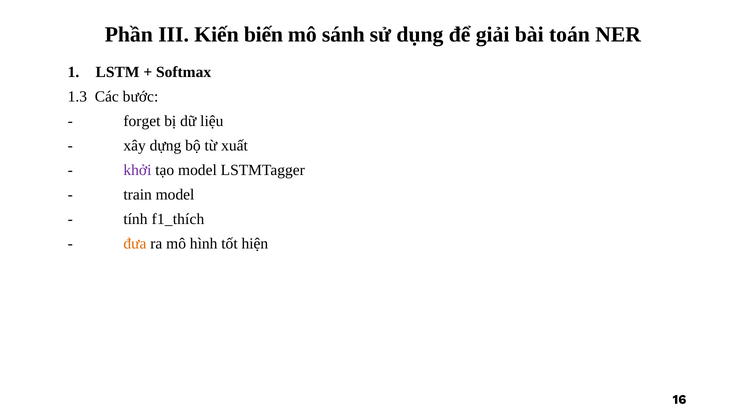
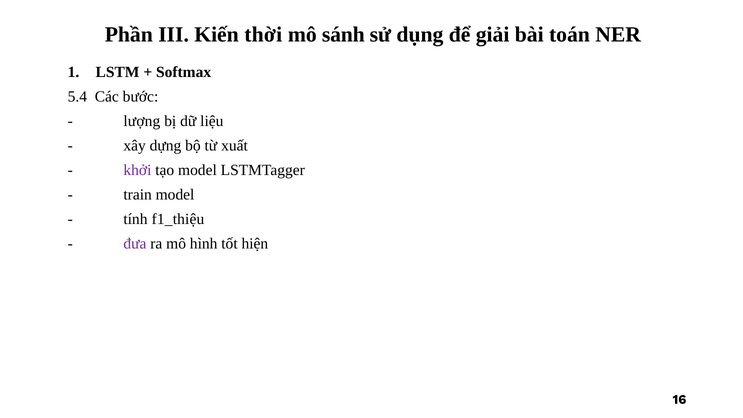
biến: biến -> thời (263, 34)
1.3: 1.3 -> 5.4 (77, 97)
forget: forget -> lượng (142, 121)
f1_thích: f1_thích -> f1_thiệu (178, 219)
đưa colour: orange -> purple (135, 243)
